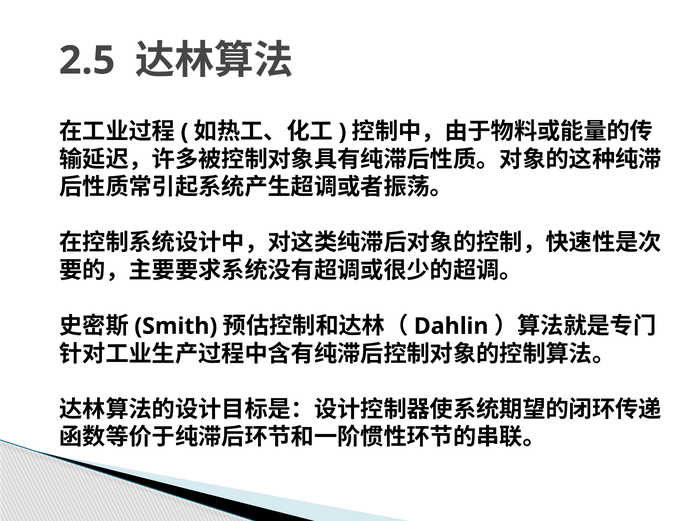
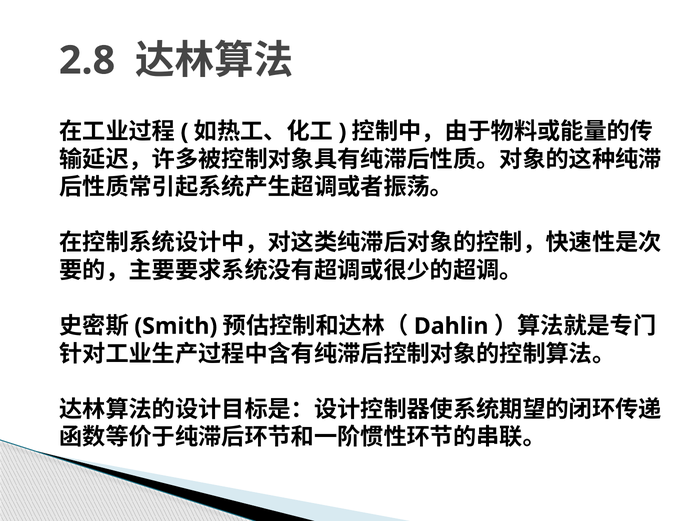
2.5: 2.5 -> 2.8 (87, 61)
